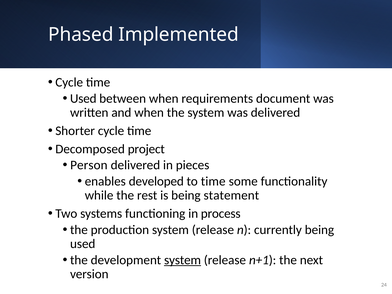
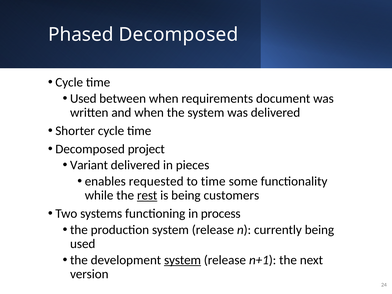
Phased Implemented: Implemented -> Decomposed (178, 35)
Person: Person -> Variant (89, 165)
developed: developed -> requested (156, 181)
rest underline: none -> present (147, 195)
statement: statement -> customers (231, 195)
